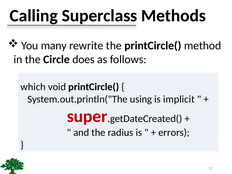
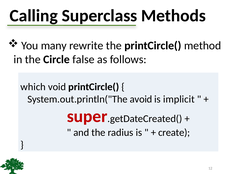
does: does -> false (83, 59)
using: using -> avoid (141, 99)
errors: errors -> create (174, 132)
